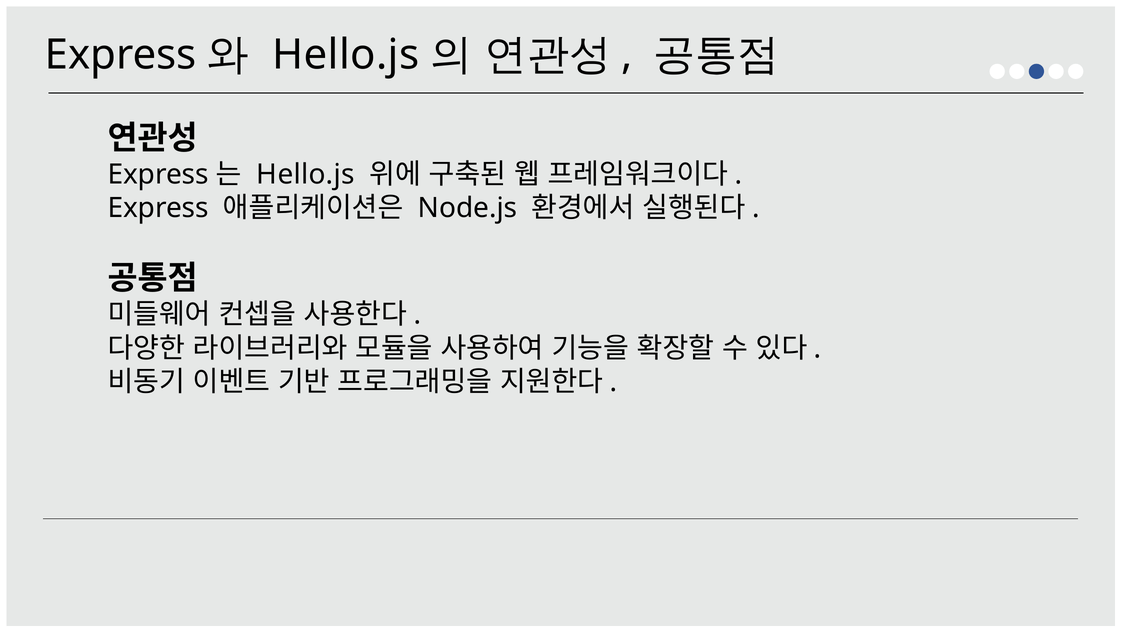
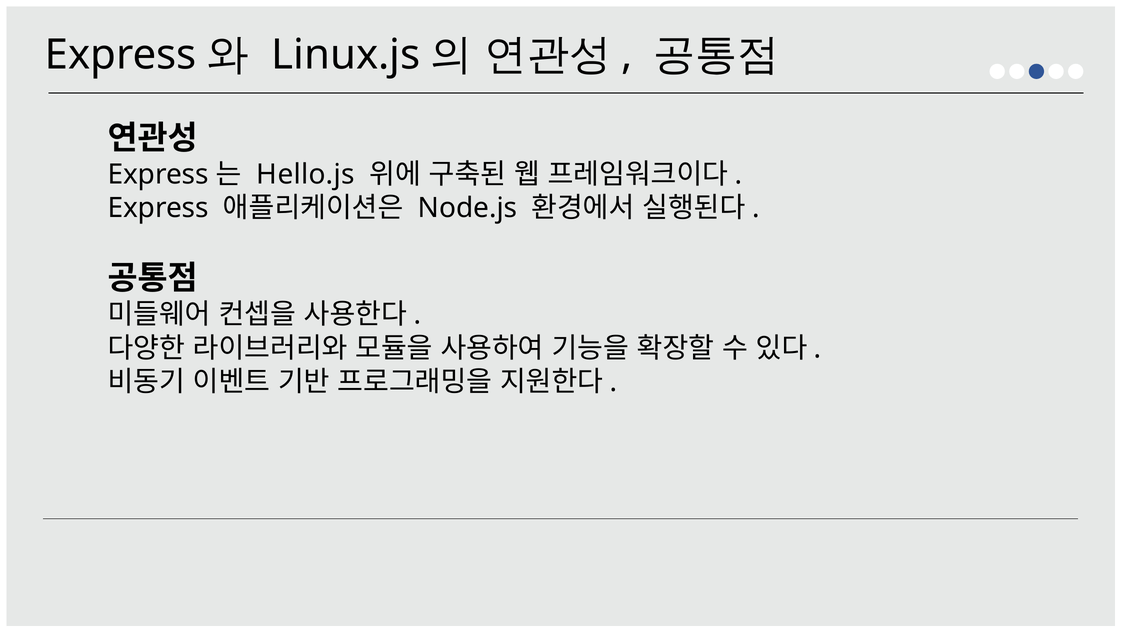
Hello.js: Hello.js -> Linux.js (346, 55)
